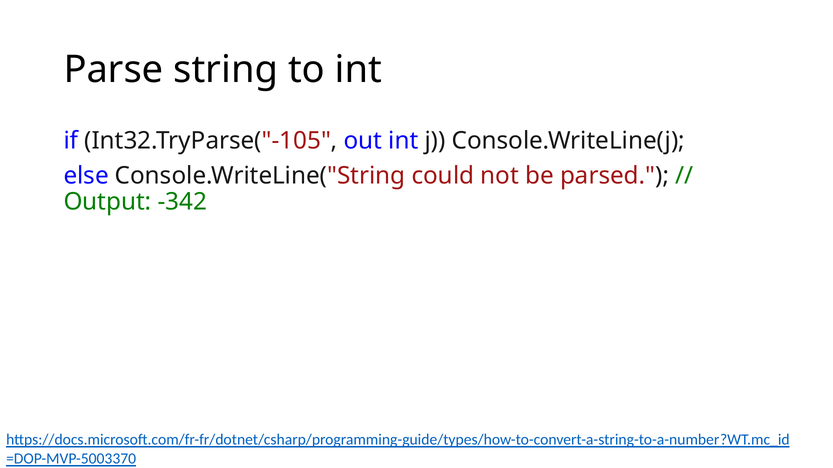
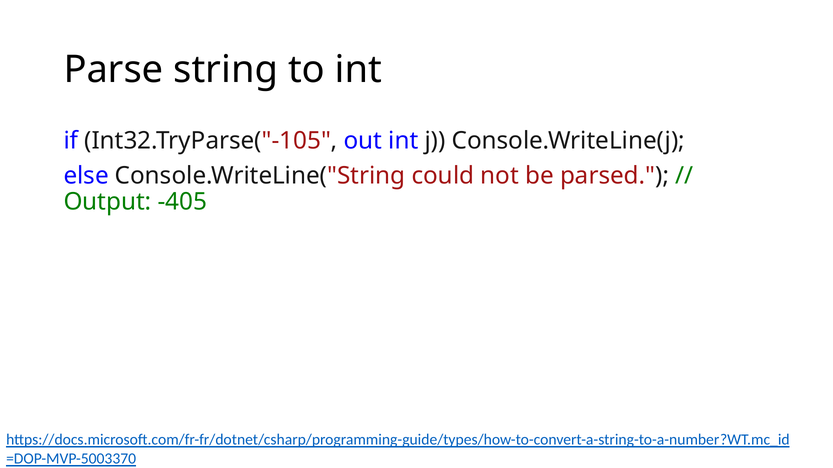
-342: -342 -> -405 (182, 202)
